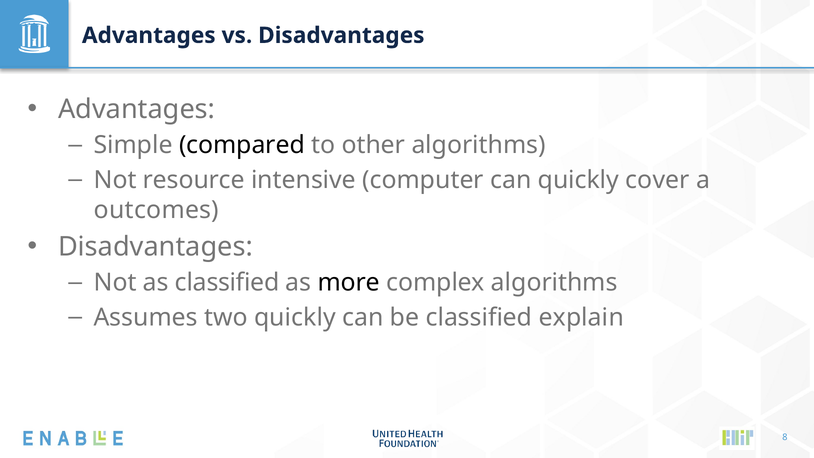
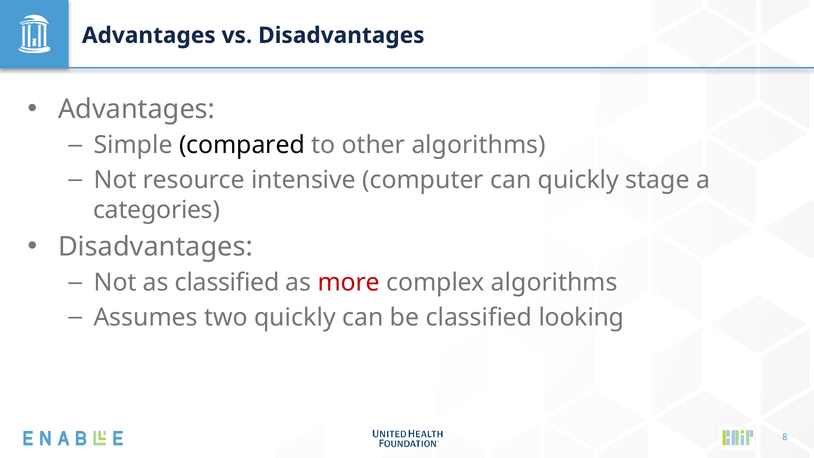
cover: cover -> stage (658, 180)
outcomes: outcomes -> categories (157, 210)
more colour: black -> red (349, 283)
explain: explain -> looking (581, 317)
